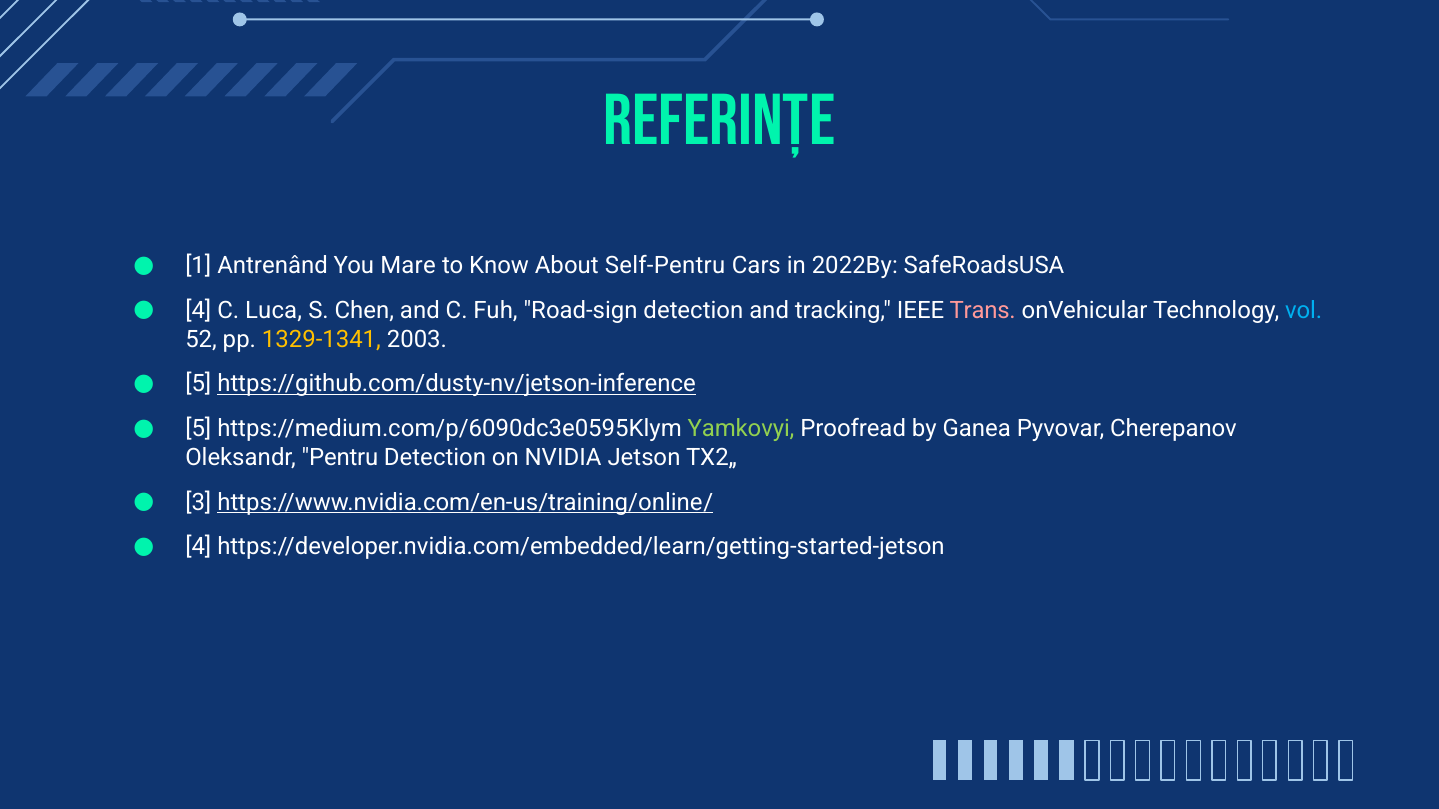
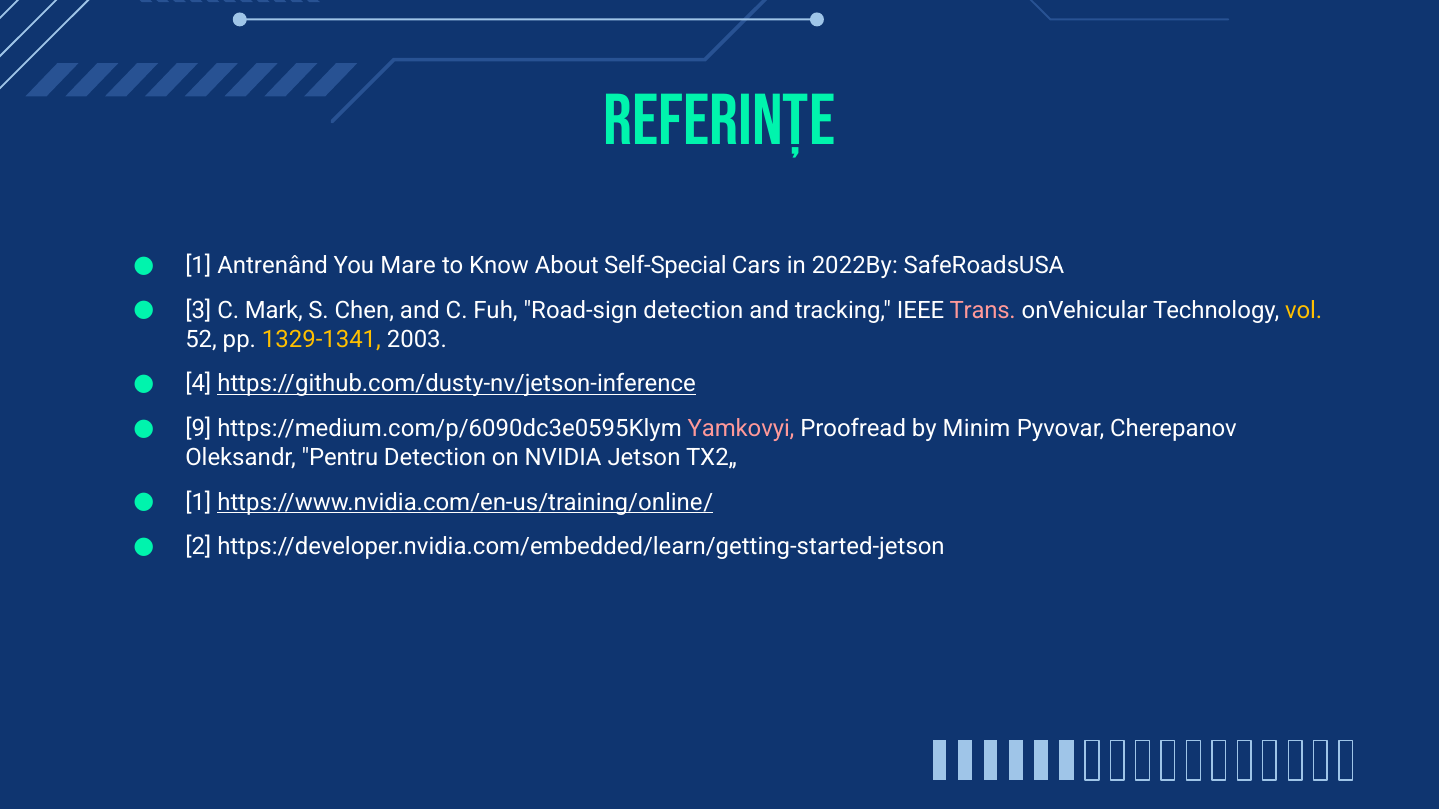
Self-Pentru: Self-Pentru -> Self-Special (665, 266)
4: 4 -> 3 (198, 311)
Luca: Luca -> Mark (274, 311)
vol colour: light blue -> yellow (1304, 311)
5: 5 -> 4 (198, 384)
5: 5 -> 9 (198, 429)
Yamkovyi colour: light green -> pink (741, 429)
Ganea: Ganea -> Minim (977, 429)
3: 3 -> 1 (198, 502)
4: 4 -> 2 (198, 547)
